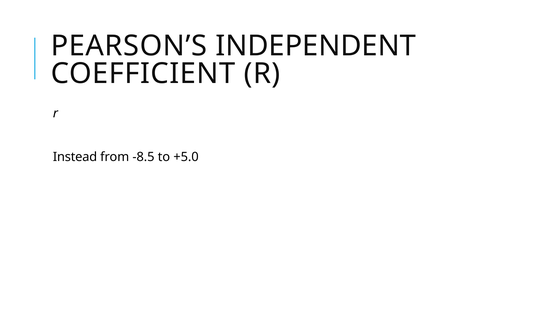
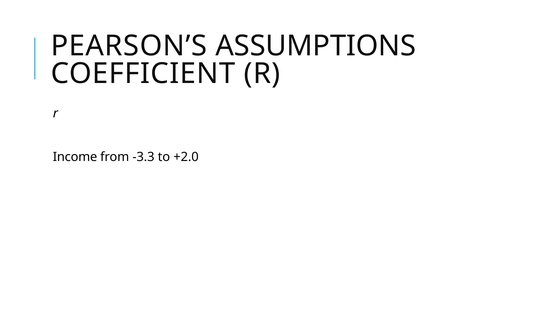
INDEPENDENT: INDEPENDENT -> ASSUMPTIONS (316, 46)
Instead: Instead -> Income (75, 157)
-8.5: -8.5 -> -3.3 (143, 157)
+5.0: +5.0 -> +2.0 (186, 157)
